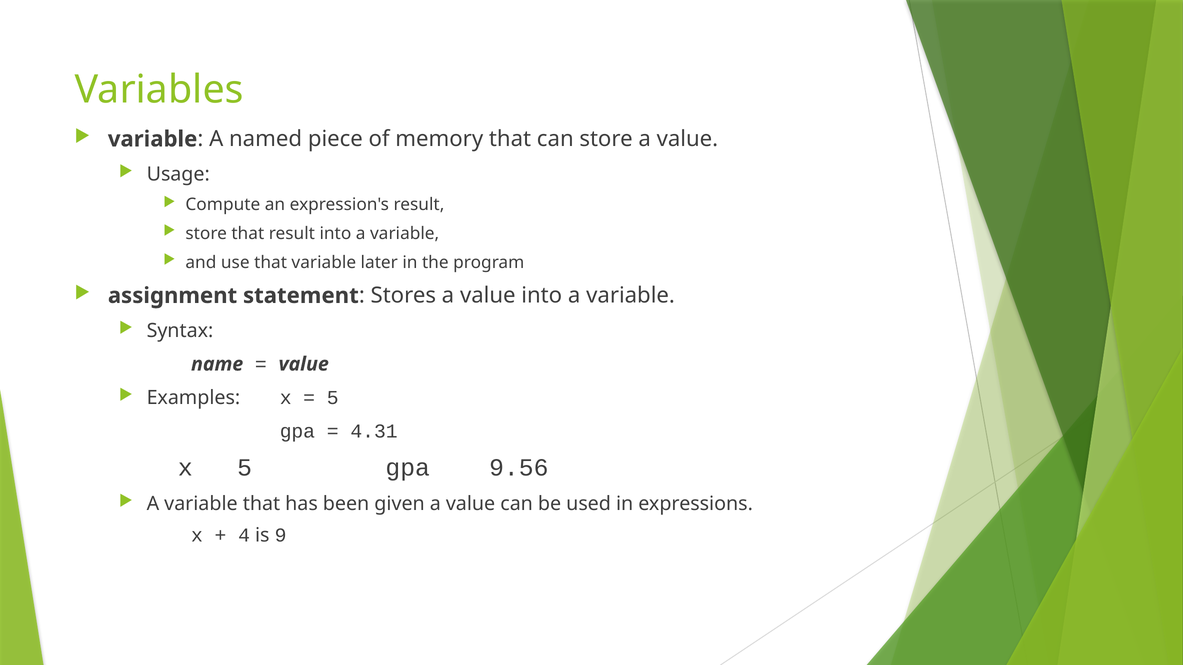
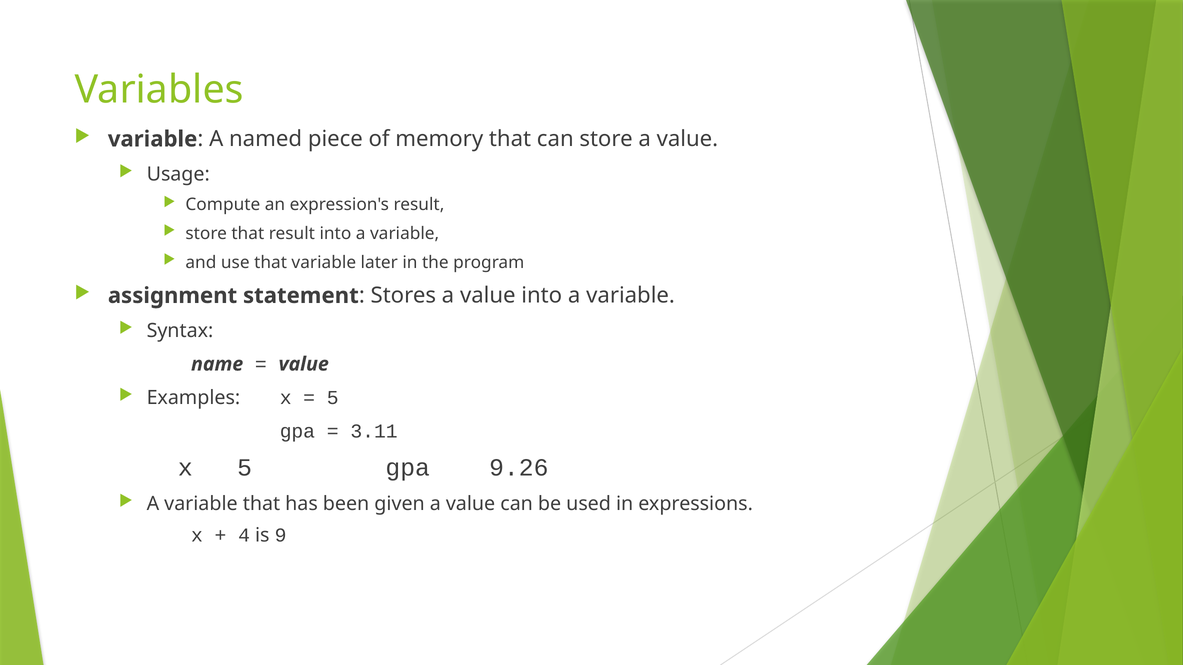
4.31: 4.31 -> 3.11 (374, 431)
9.56: 9.56 -> 9.26 (519, 468)
